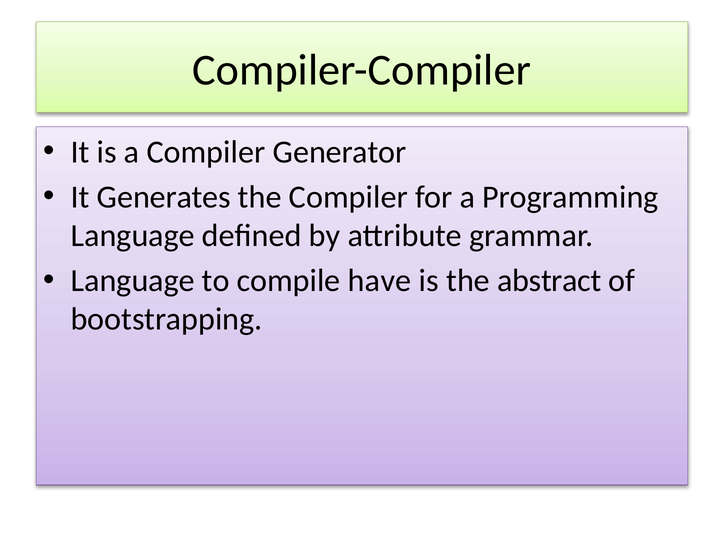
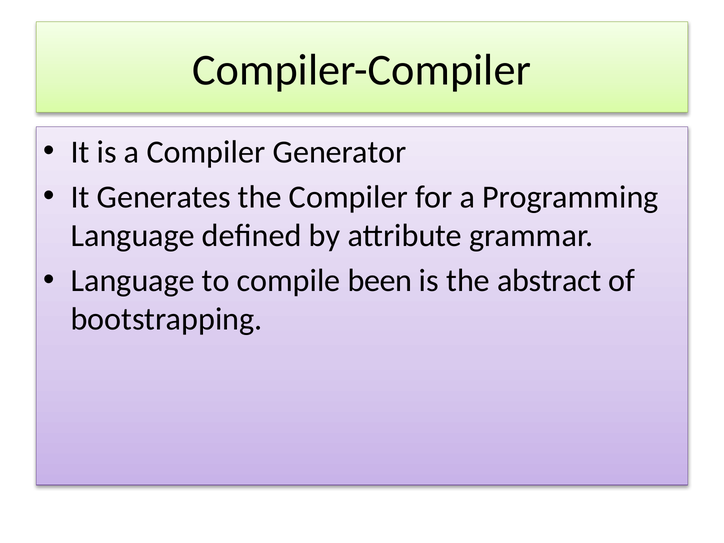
have: have -> been (380, 281)
